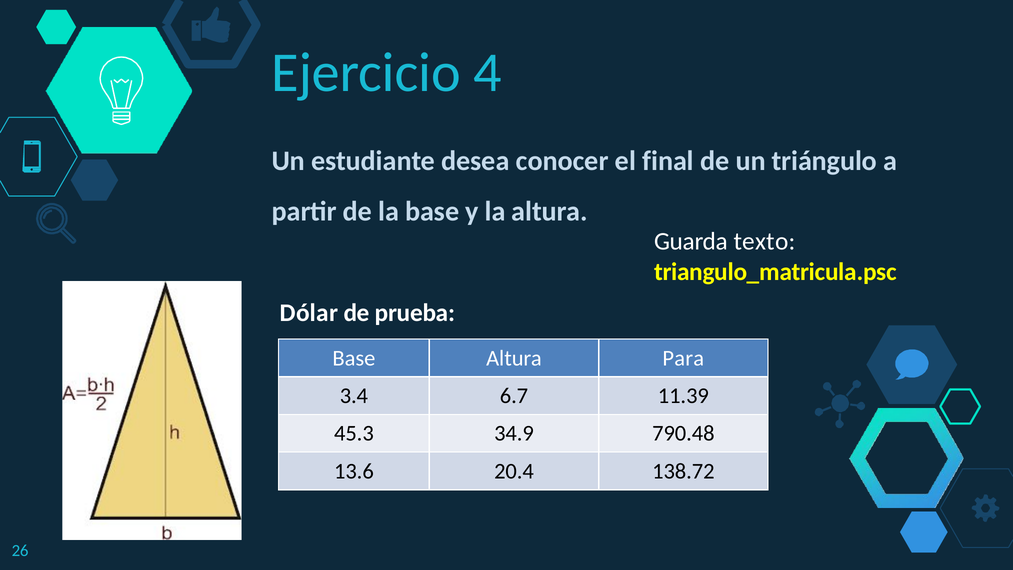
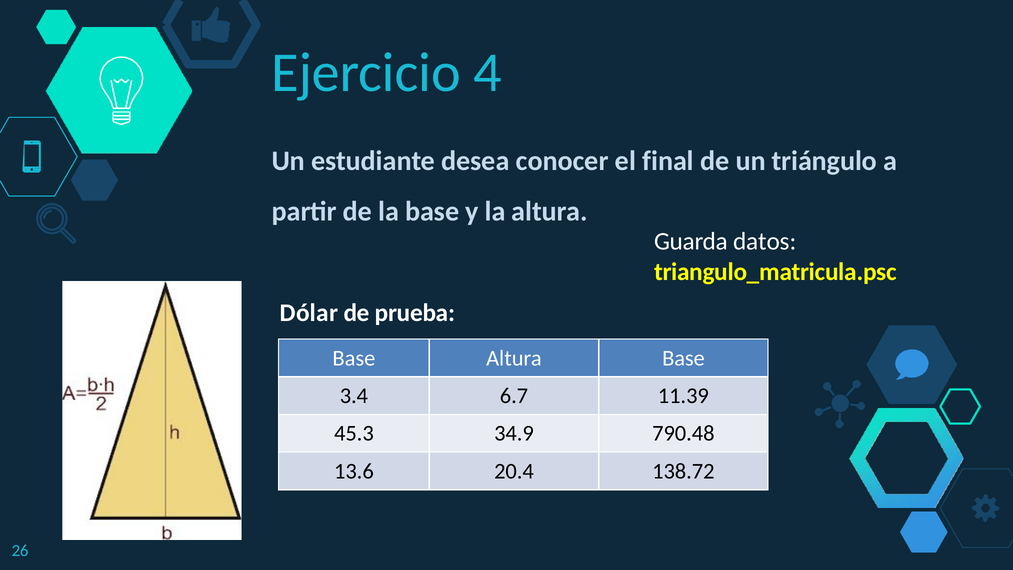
texto: texto -> datos (765, 241)
Altura Para: Para -> Base (683, 358)
